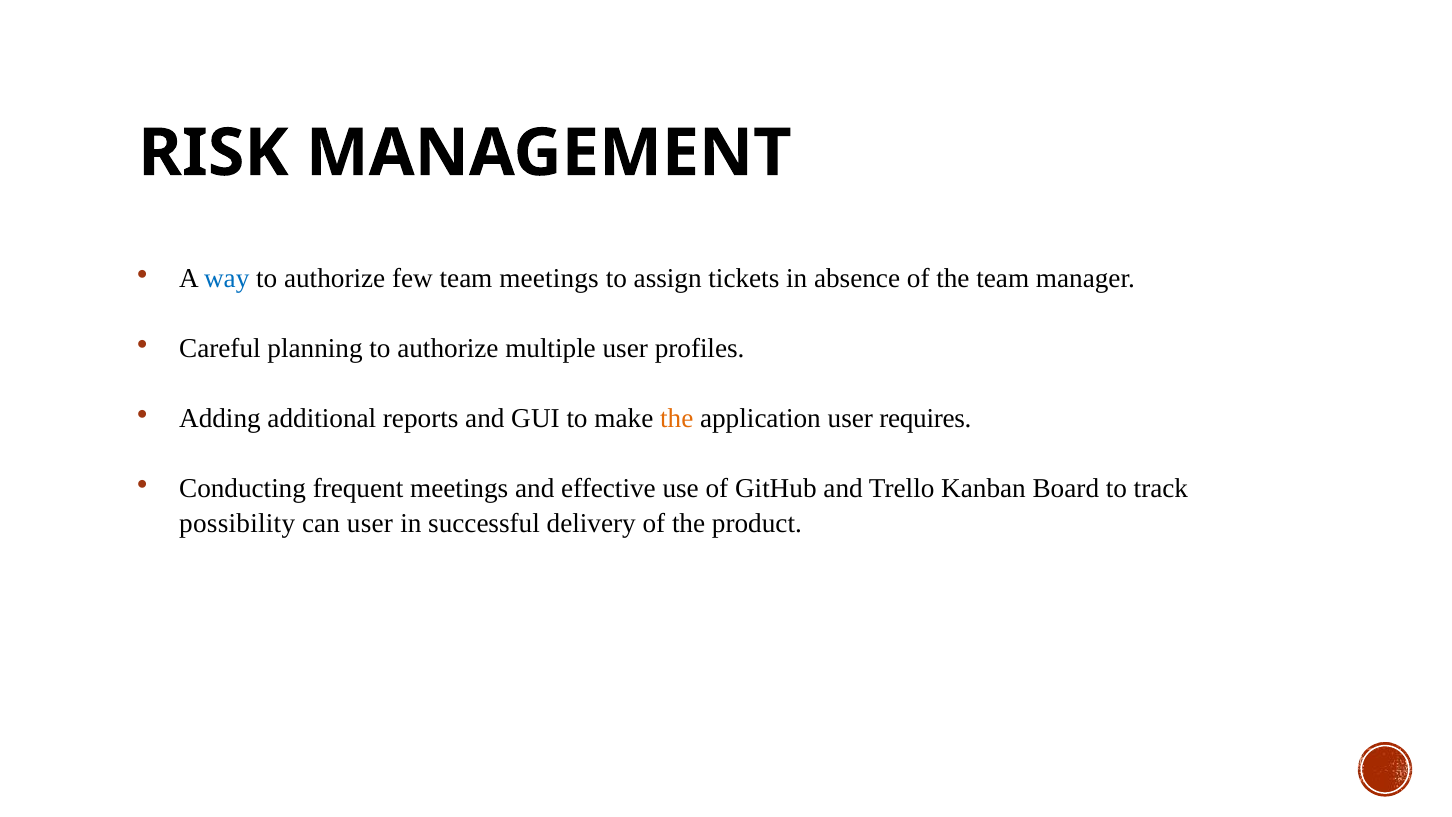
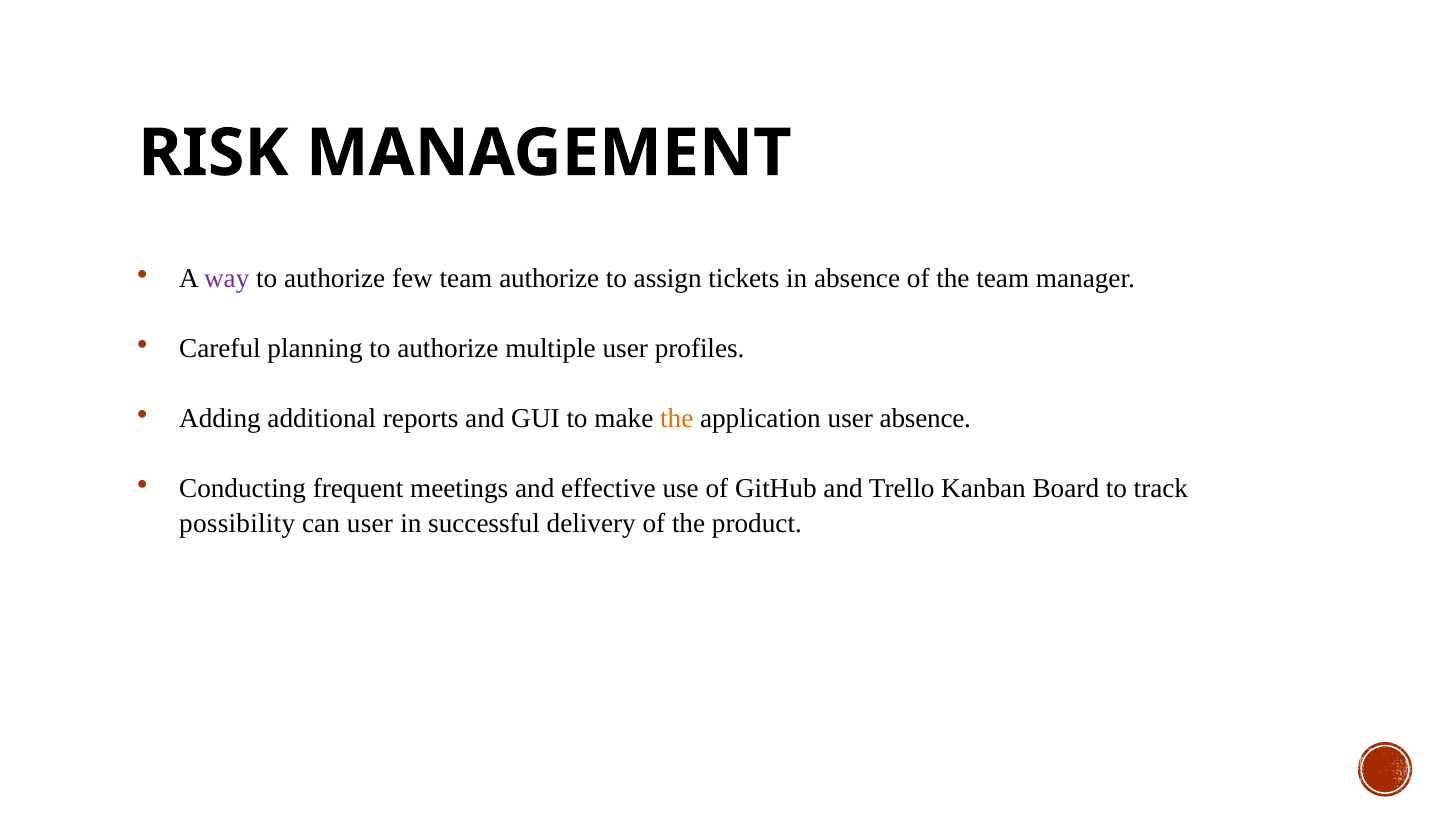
way colour: blue -> purple (227, 279)
team meetings: meetings -> authorize (549, 279)
user requires: requires -> absence (925, 418)
